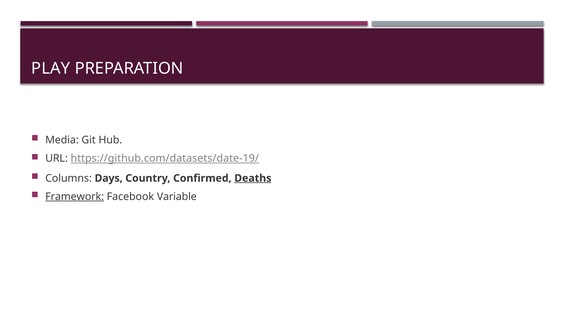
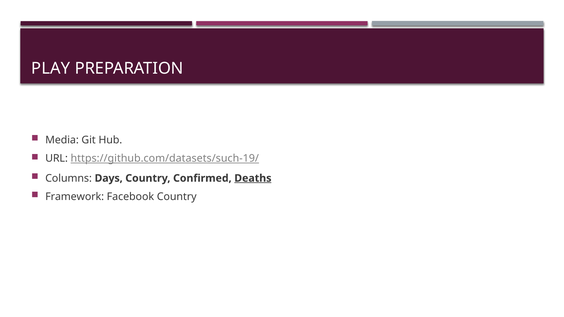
https://github.com/datasets/date-19/: https://github.com/datasets/date-19/ -> https://github.com/datasets/such-19/ (165, 158)
Framework underline: present -> none (75, 197)
Facebook Variable: Variable -> Country (177, 197)
